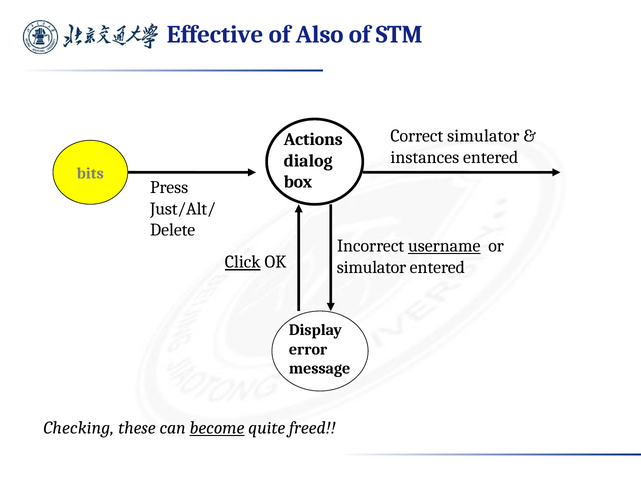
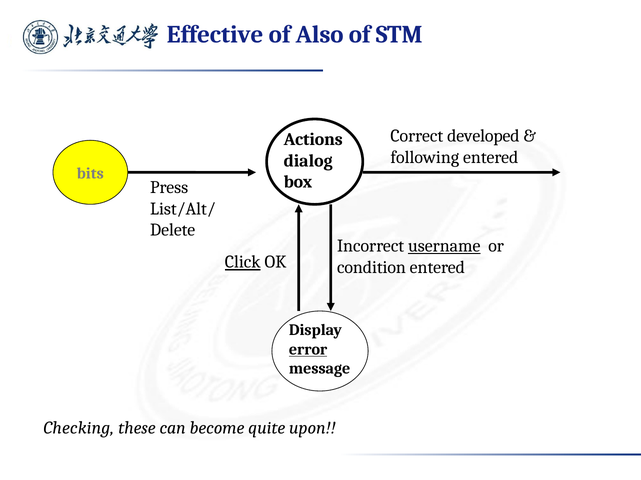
Correct simulator: simulator -> developed (483, 136)
instances: instances -> following (425, 158)
Just/Alt/: Just/Alt/ -> List/Alt/ (183, 209)
simulator: simulator -> condition (371, 268)
error underline: none -> present (308, 350)
become underline: present -> none (217, 429)
freed: freed -> upon (312, 429)
